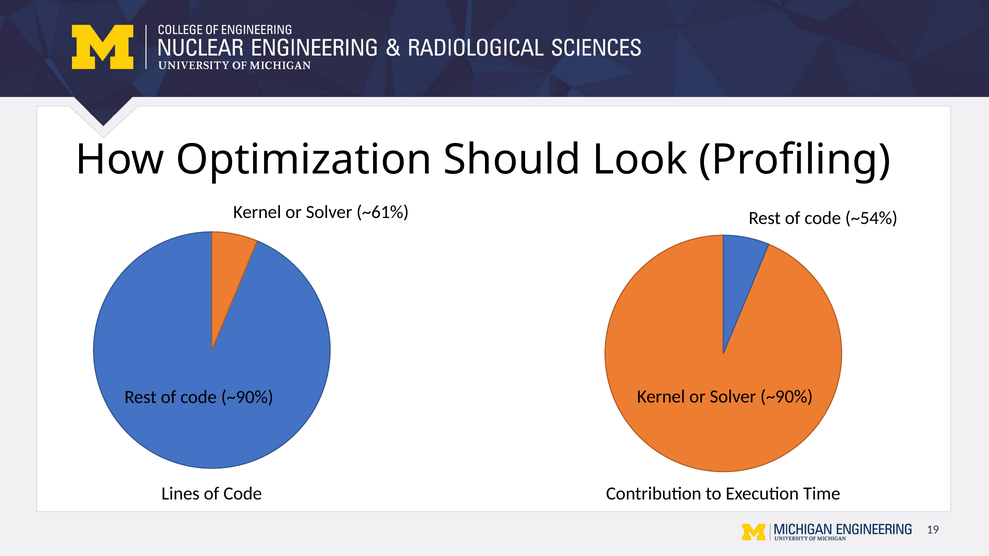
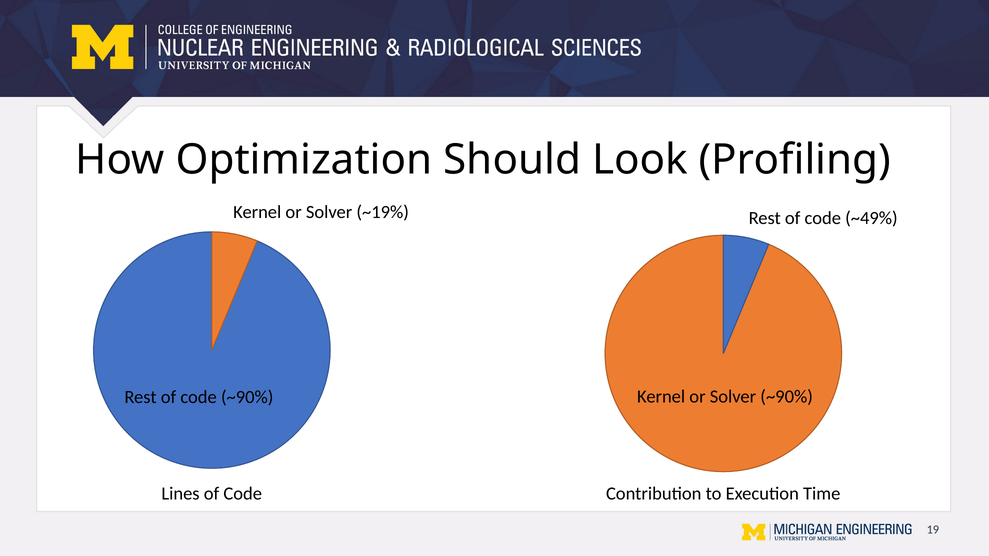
~61%: ~61% -> ~19% (383, 212)
~54%: ~54% -> ~49% (871, 218)
